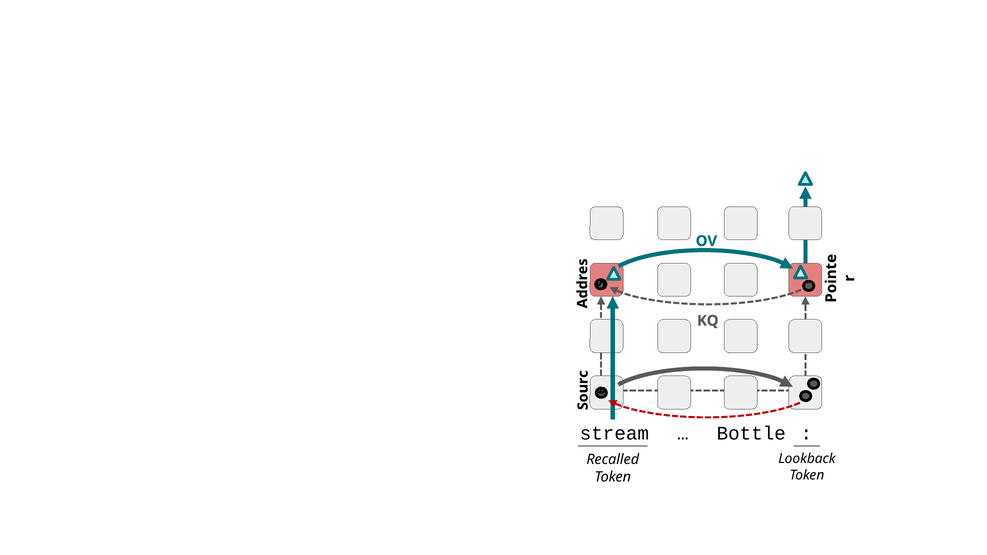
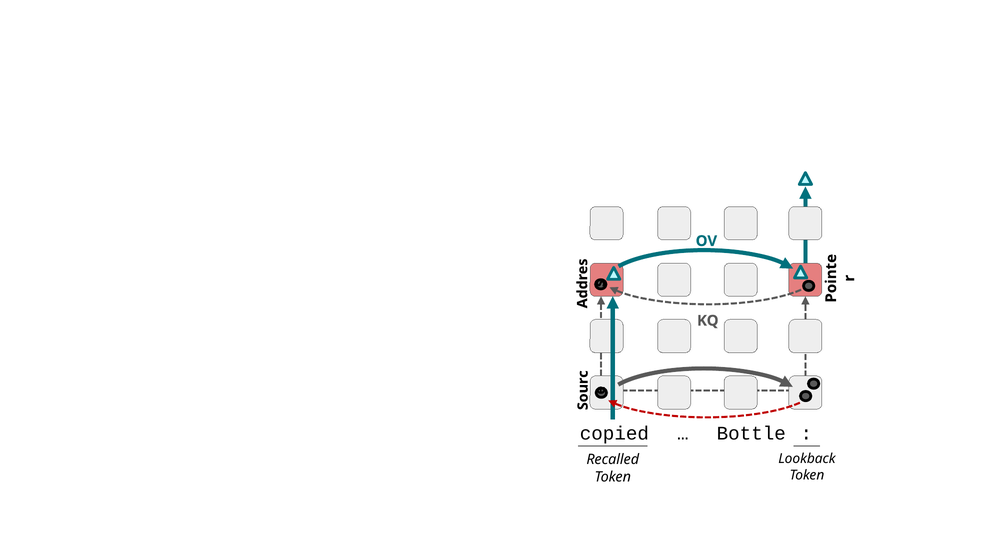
stream: stream -> copied (614, 434)
